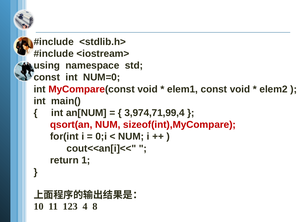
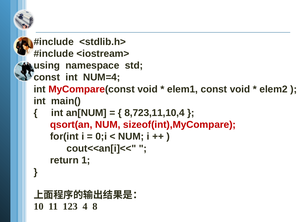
NUM=0: NUM=0 -> NUM=4 (102, 78)
3,974,71,99,4: 3,974,71,99,4 -> 8,723,11,10,4 (155, 113)
